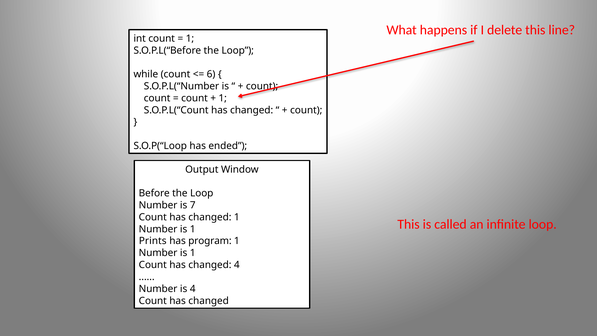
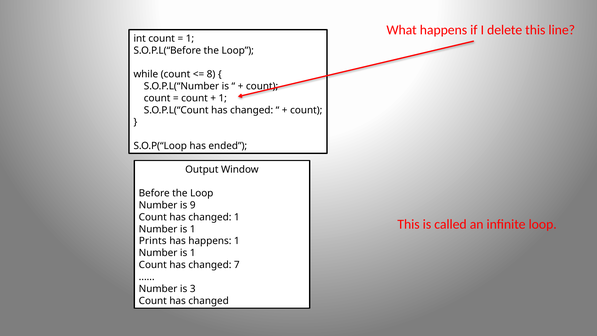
6: 6 -> 8 (211, 74)
7: 7 -> 9 (193, 205)
has program: program -> happens (210, 241)
changed 4: 4 -> 7 (237, 265)
is 4: 4 -> 3 (193, 289)
